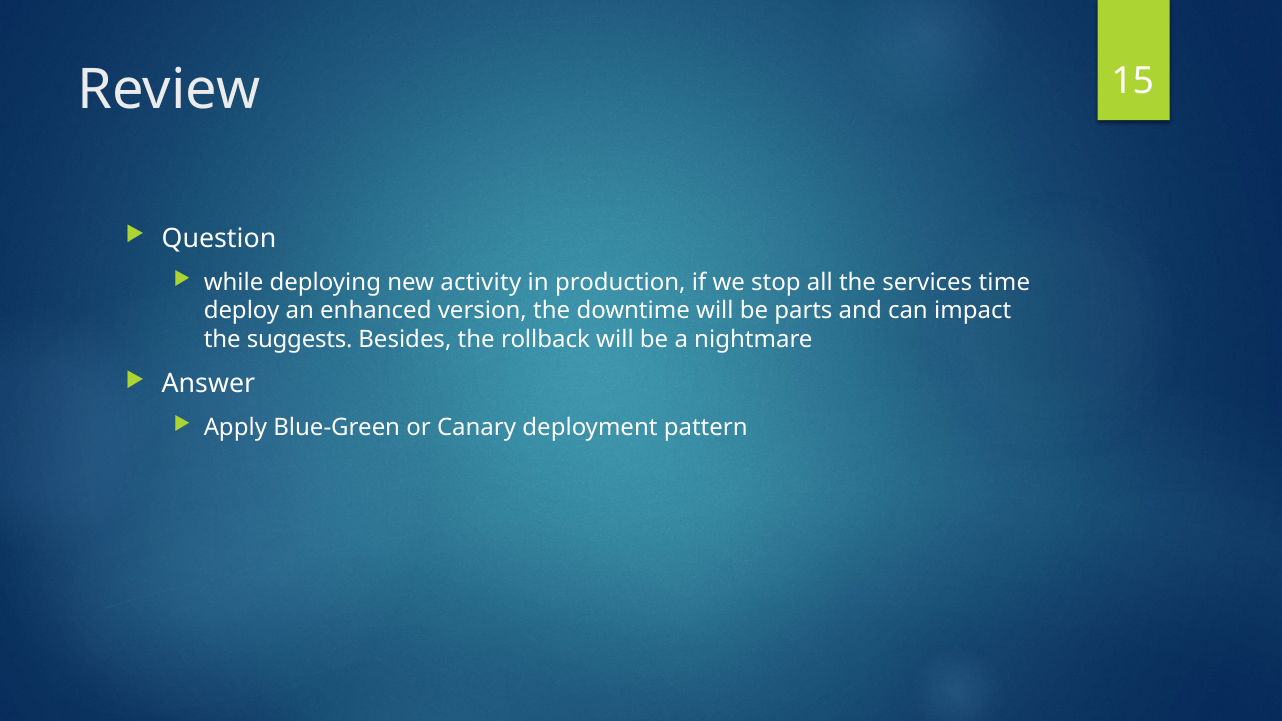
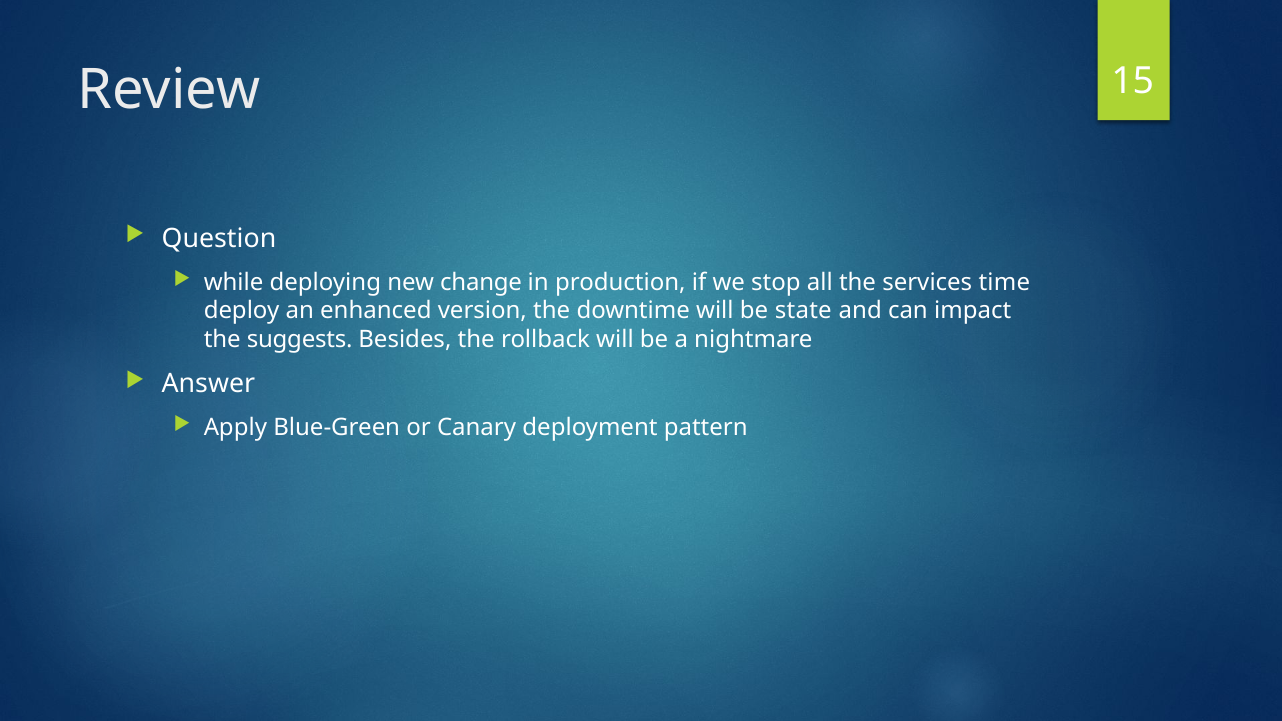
activity: activity -> change (481, 282)
parts: parts -> state (803, 311)
